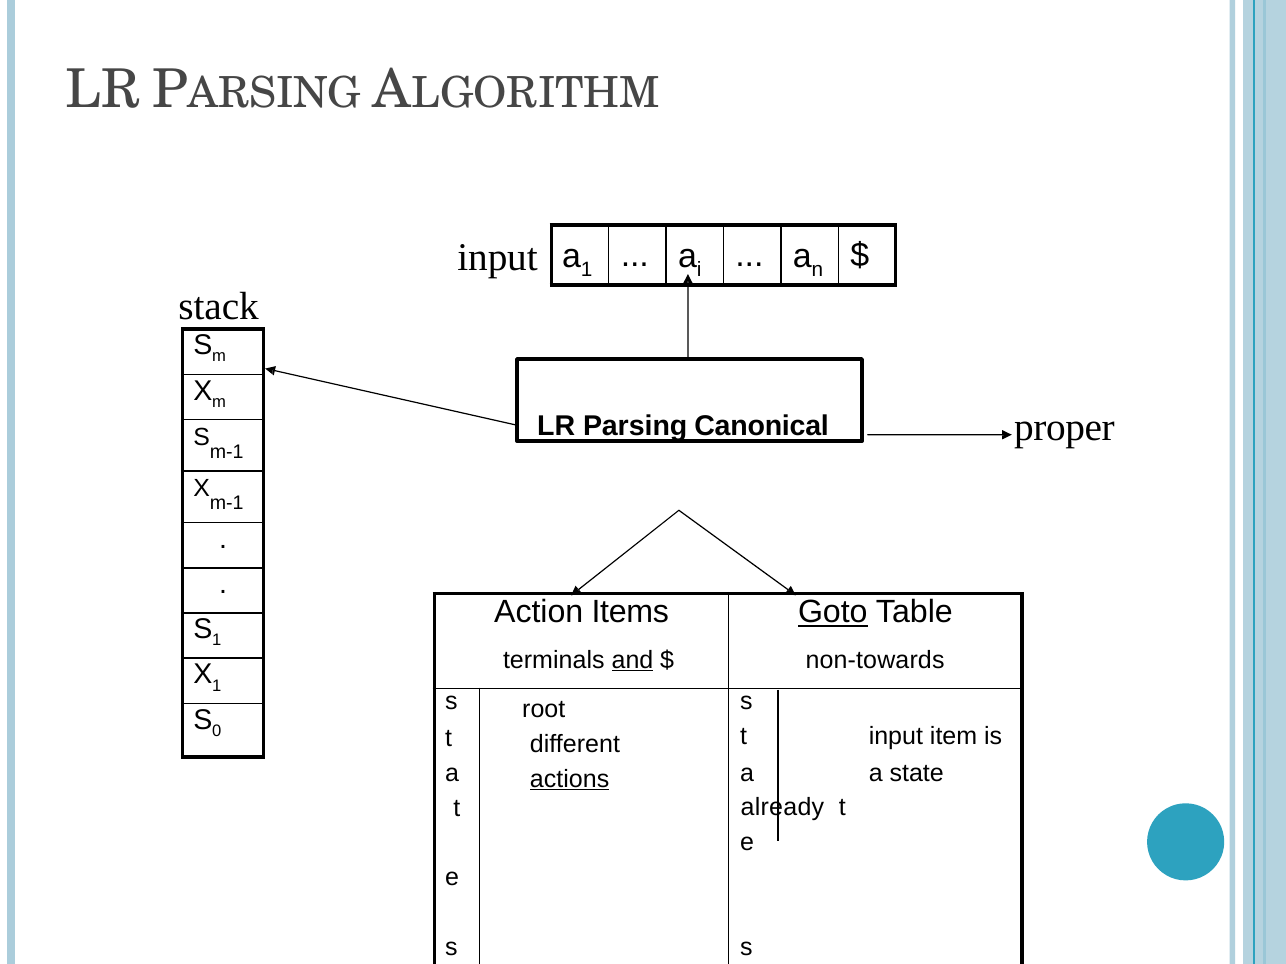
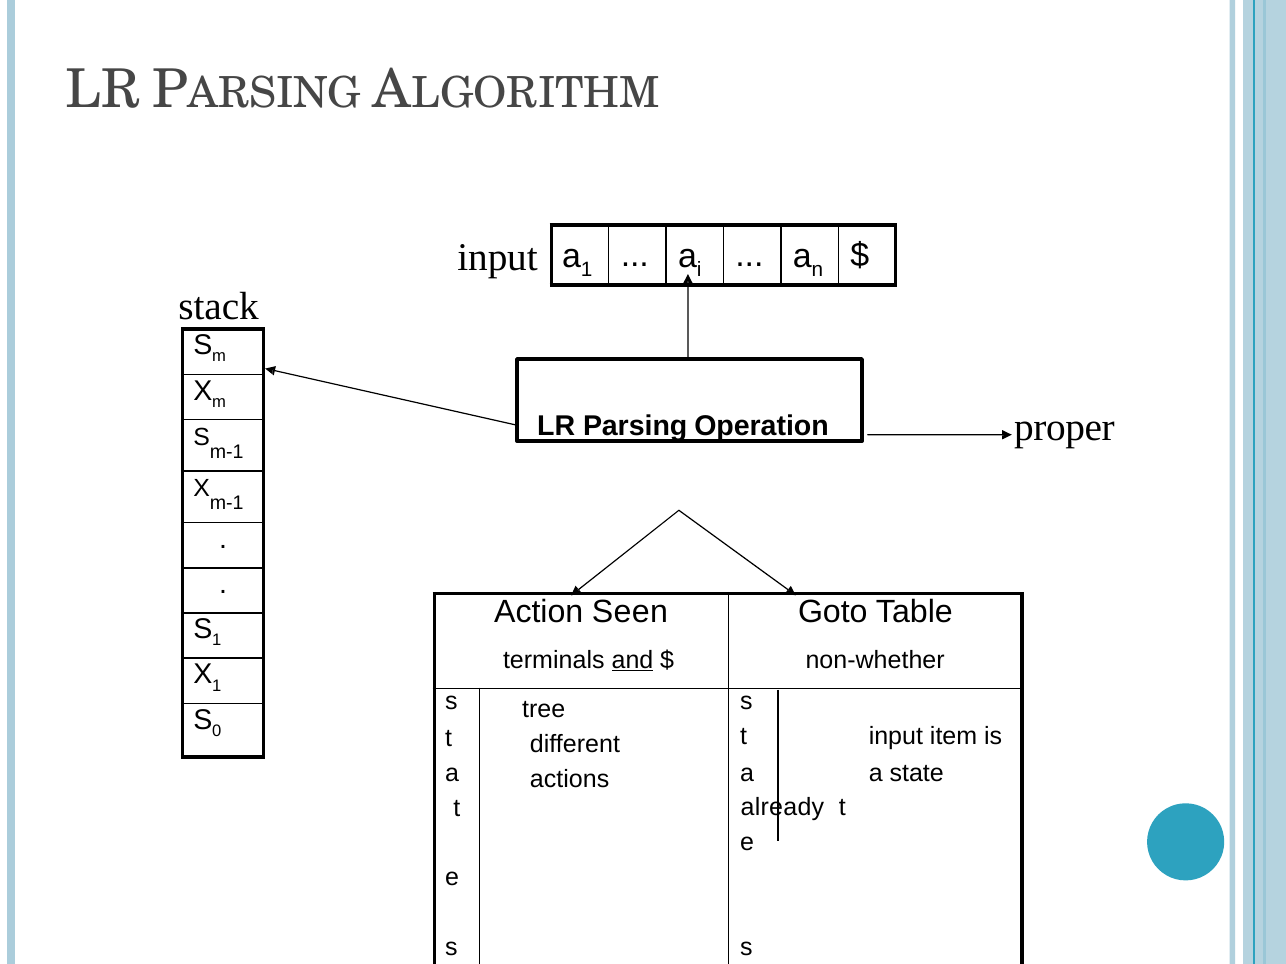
Canonical: Canonical -> Operation (762, 426)
Items: Items -> Seen (630, 612)
Goto underline: present -> none (833, 612)
non-towards: non-towards -> non-whether (875, 660)
root: root -> tree (544, 710)
actions underline: present -> none (570, 779)
